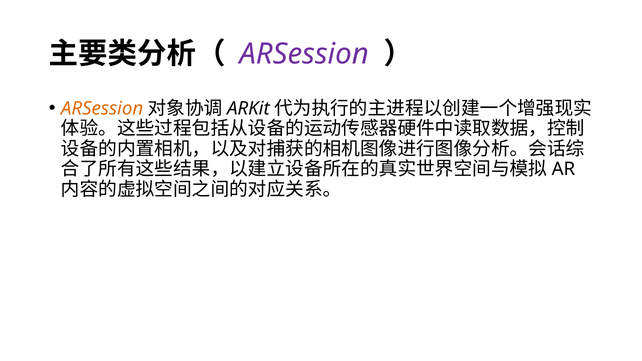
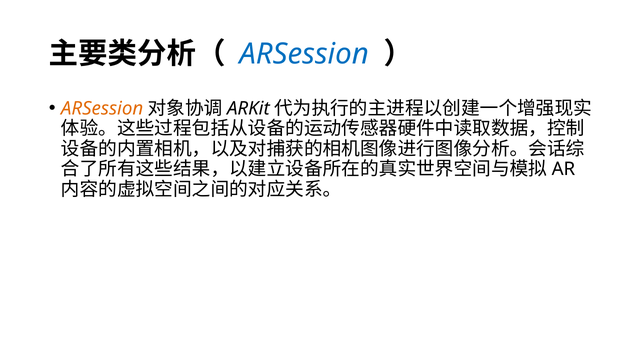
ARSession colour: purple -> blue (304, 54)
